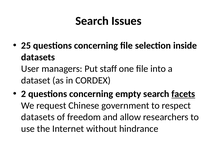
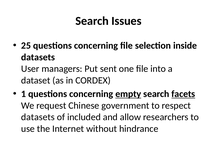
staff: staff -> sent (108, 69)
2: 2 -> 1 (24, 94)
empty underline: none -> present (128, 94)
freedom: freedom -> included (84, 117)
